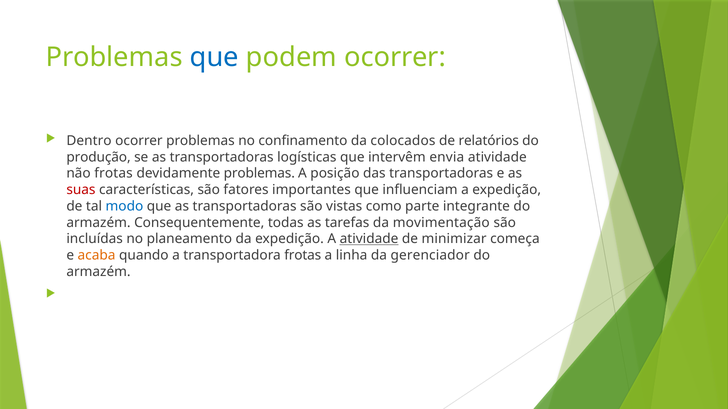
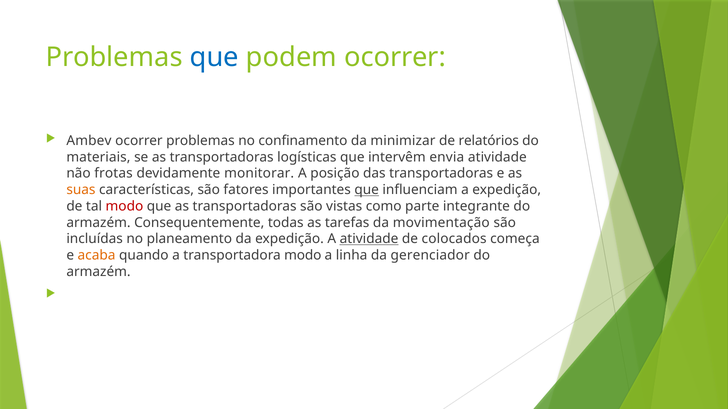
Dentro: Dentro -> Ambev (89, 141)
colocados: colocados -> minimizar (403, 141)
produção: produção -> materiais (98, 157)
devidamente problemas: problemas -> monitorar (259, 174)
suas colour: red -> orange (81, 190)
que underline: none -> present (367, 190)
modo colour: blue -> red (124, 206)
minimizar: minimizar -> colocados (454, 239)
transportadora frotas: frotas -> modo (303, 256)
